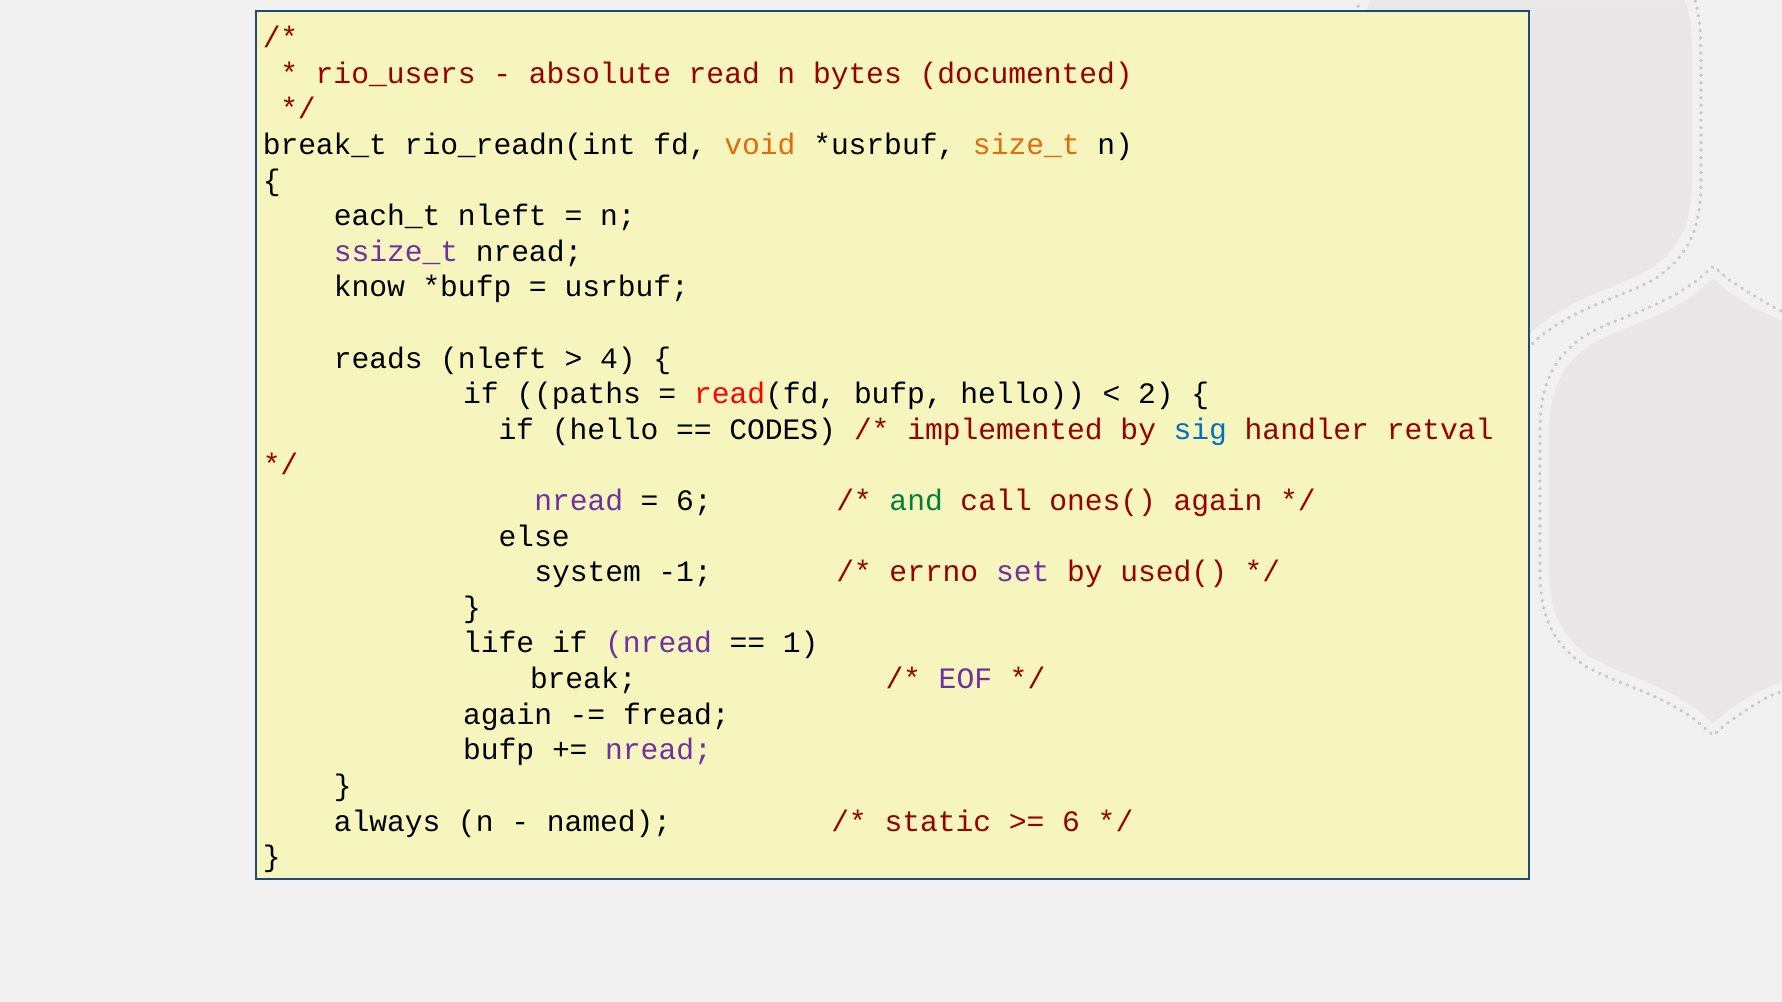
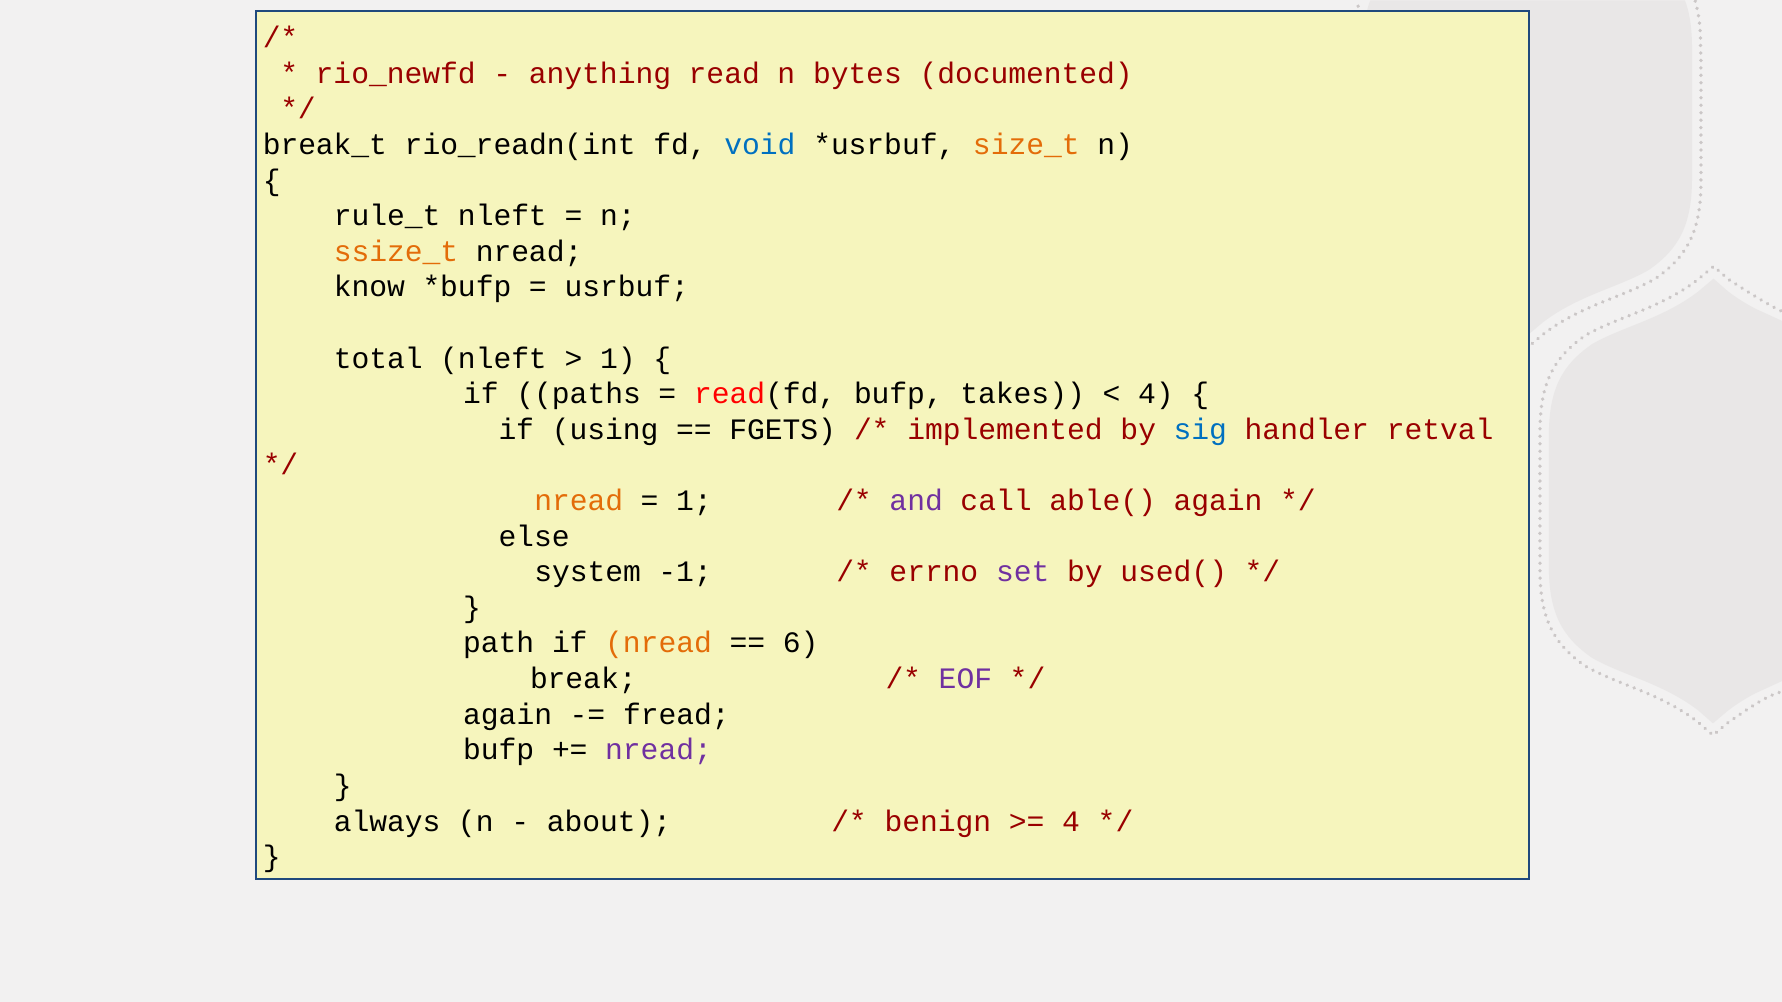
rio_users: rio_users -> rio_newfd (396, 73)
absolute: absolute -> anything (600, 73)
void colour: orange -> blue (760, 145)
each_t: each_t -> rule_t (387, 216)
ssize_t colour: purple -> orange (396, 252)
reads: reads -> total (378, 358)
4: 4 -> 1 (618, 358)
bufp hello: hello -> takes (1023, 394)
2: 2 -> 4 (1156, 394)
if hello: hello -> using (605, 430)
CODES: CODES -> FGETS (783, 430)
nread colour: purple -> orange (579, 501)
6: 6 -> 1 (694, 501)
and colour: green -> purple (916, 501)
ones(: ones( -> able( (1103, 501)
life: life -> path (499, 643)
nread colour: purple -> orange (659, 643)
1: 1 -> 6 (801, 643)
named: named -> about (609, 822)
static: static -> benign (938, 822)
6: 6 -> 4 (1071, 822)
